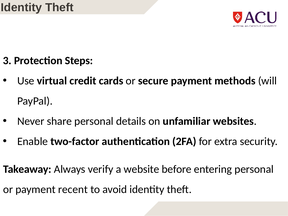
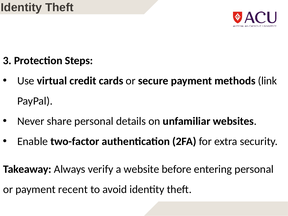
will: will -> link (267, 81)
